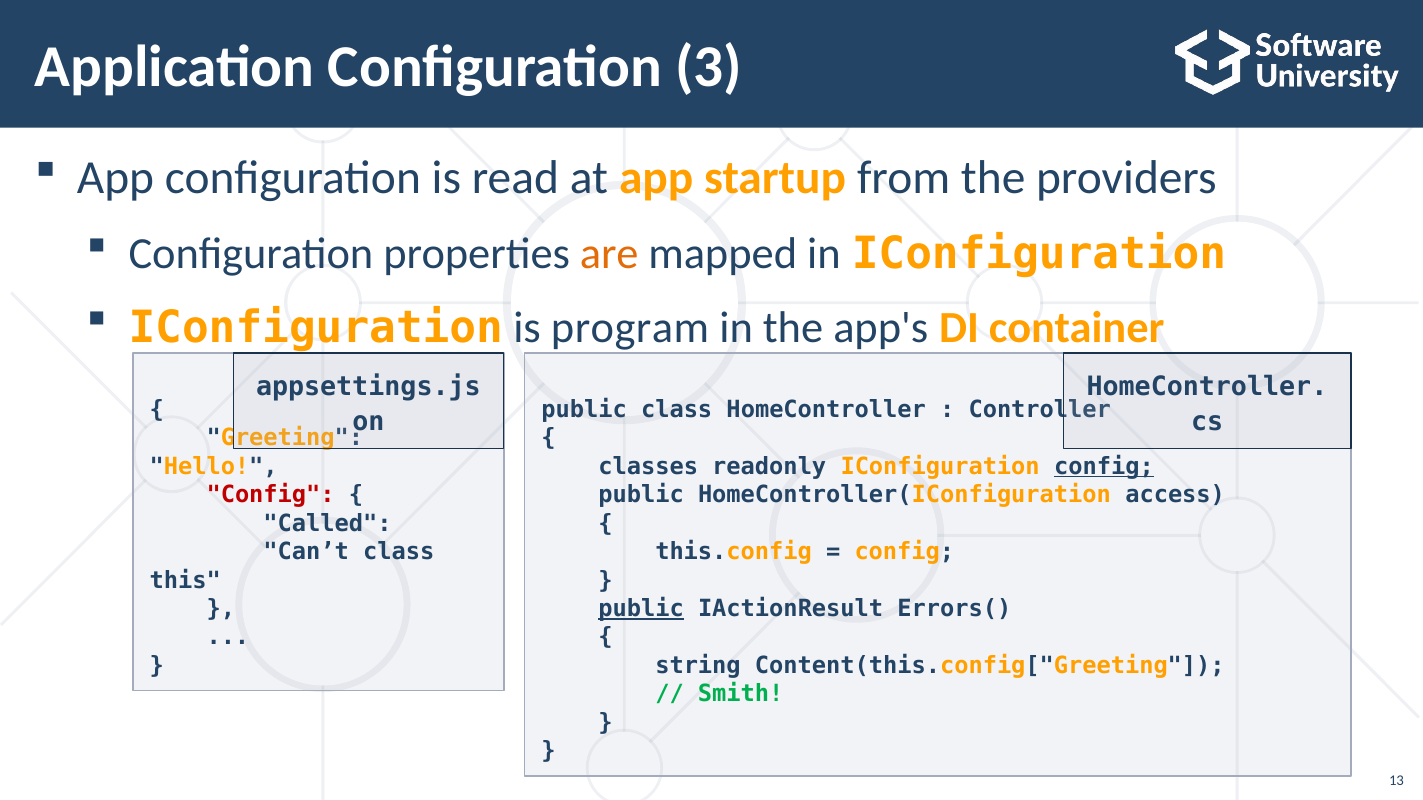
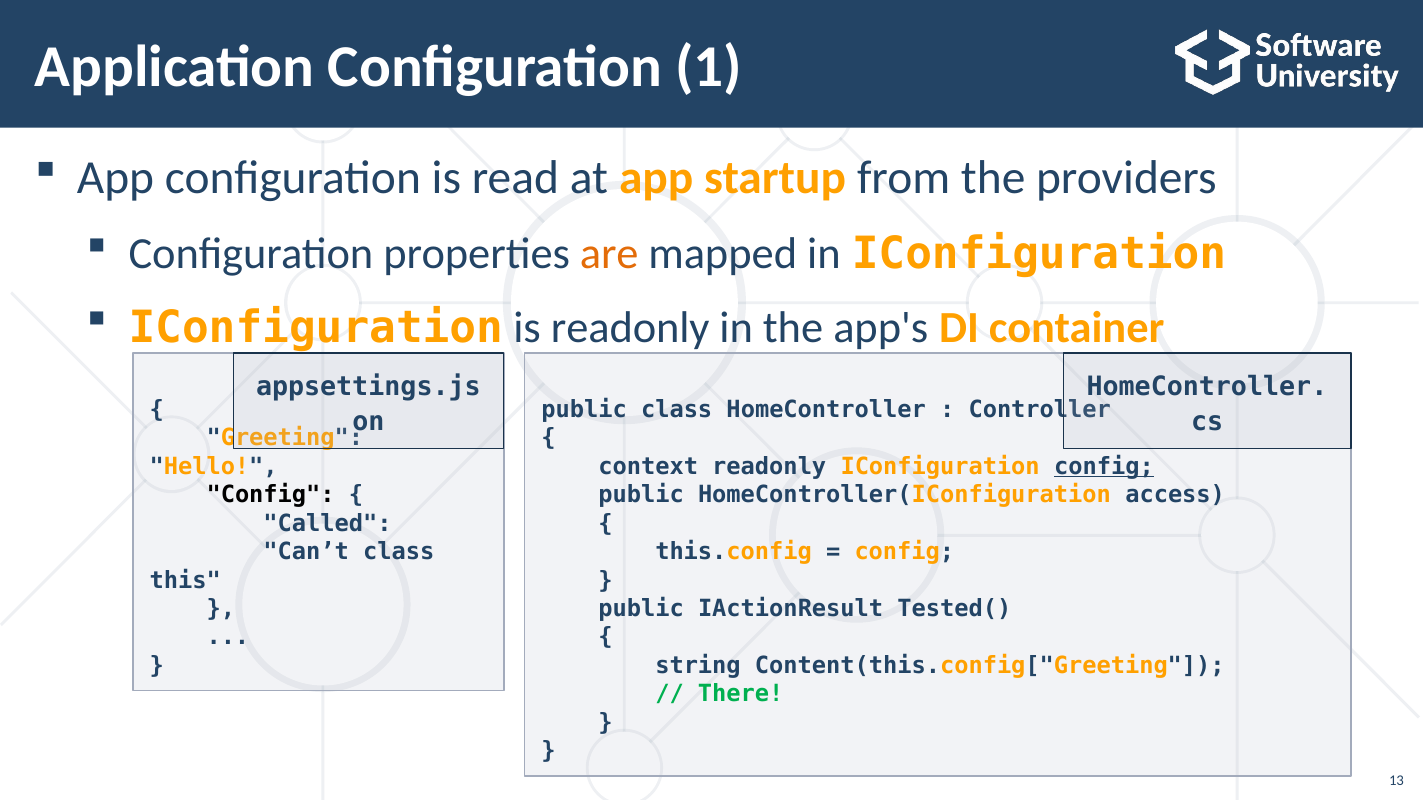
3: 3 -> 1 (709, 67)
is program: program -> readonly (630, 328)
classes: classes -> context (648, 467)
Config colour: red -> black (271, 495)
public underline: present -> none (641, 609)
Errors(: Errors( -> Tested( (954, 609)
Smith: Smith -> There (741, 694)
